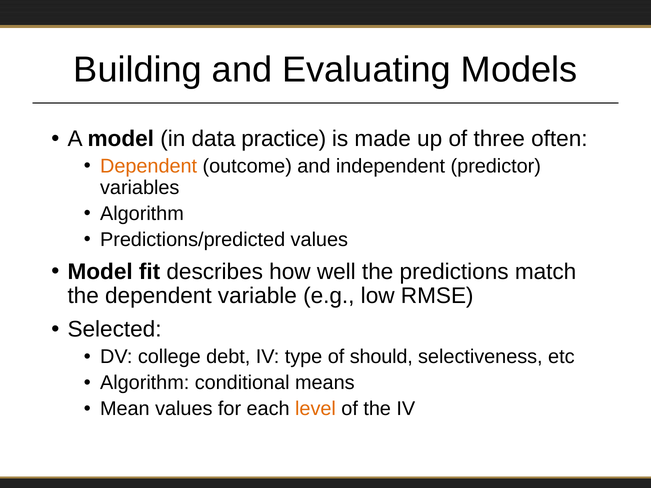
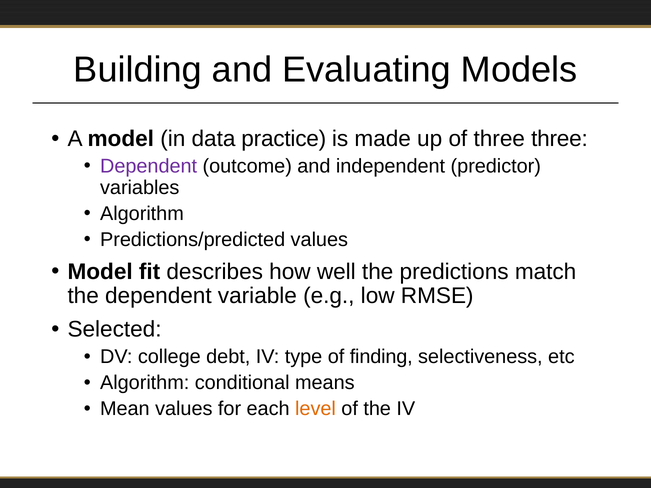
three often: often -> three (559, 139)
Dependent colour: orange -> purple (149, 166)
should: should -> finding (381, 357)
